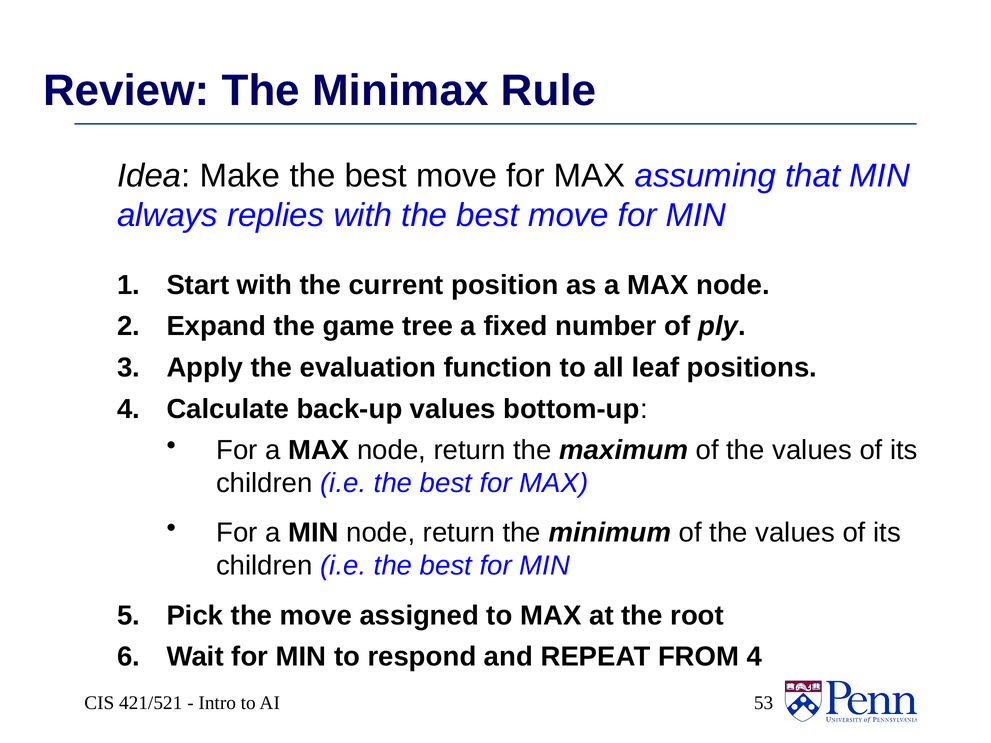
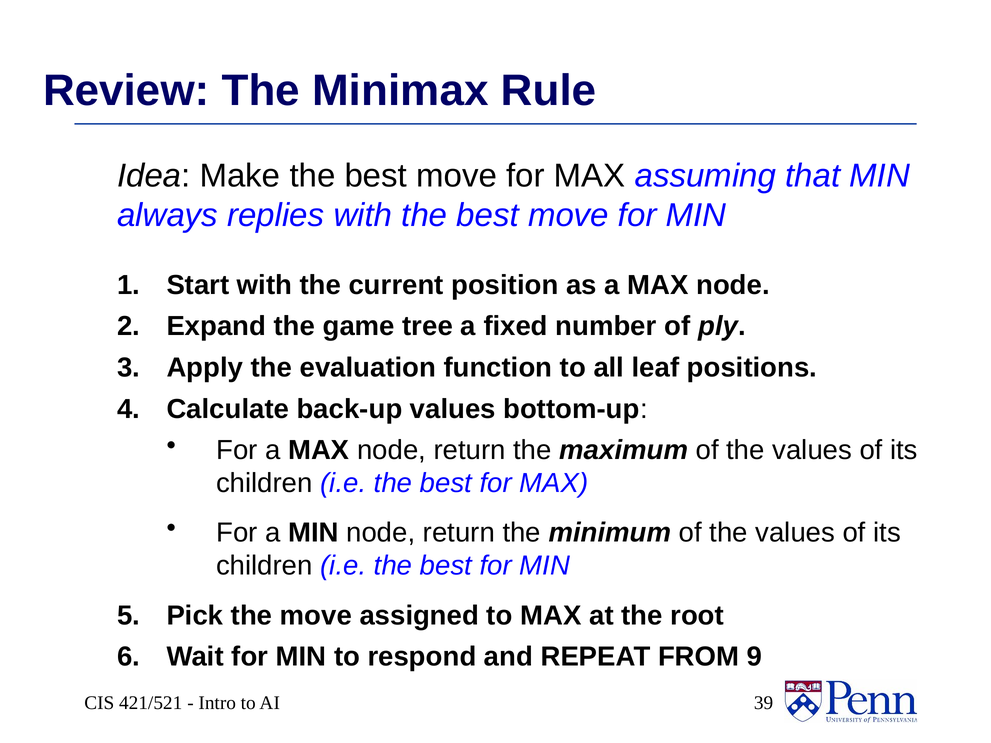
FROM 4: 4 -> 9 (755, 657)
53: 53 -> 39 (764, 703)
